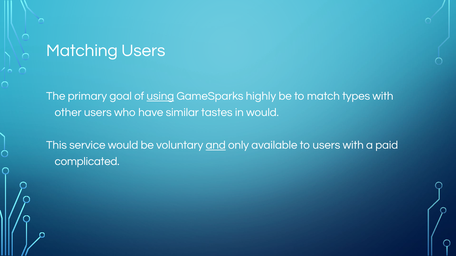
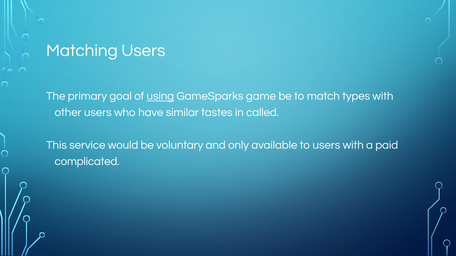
highly: highly -> game (261, 96)
in would: would -> called (263, 113)
and underline: present -> none (216, 145)
